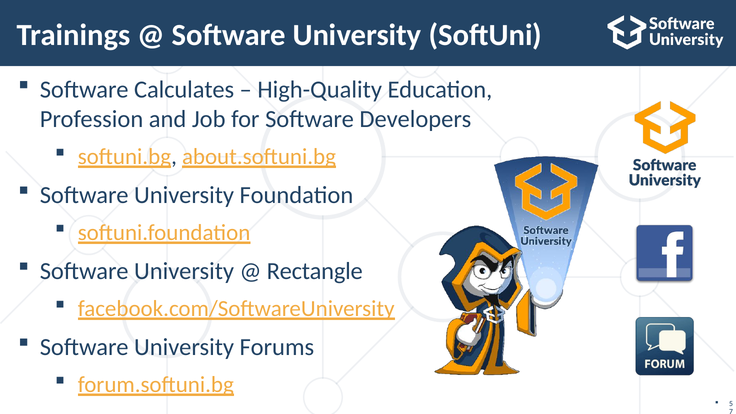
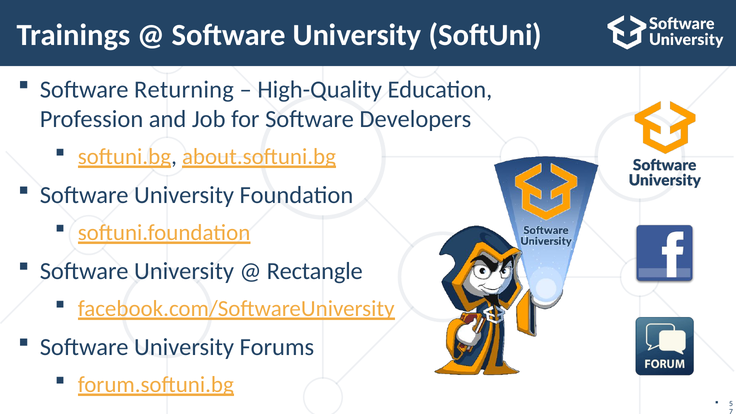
Calculates: Calculates -> Returning (184, 90)
